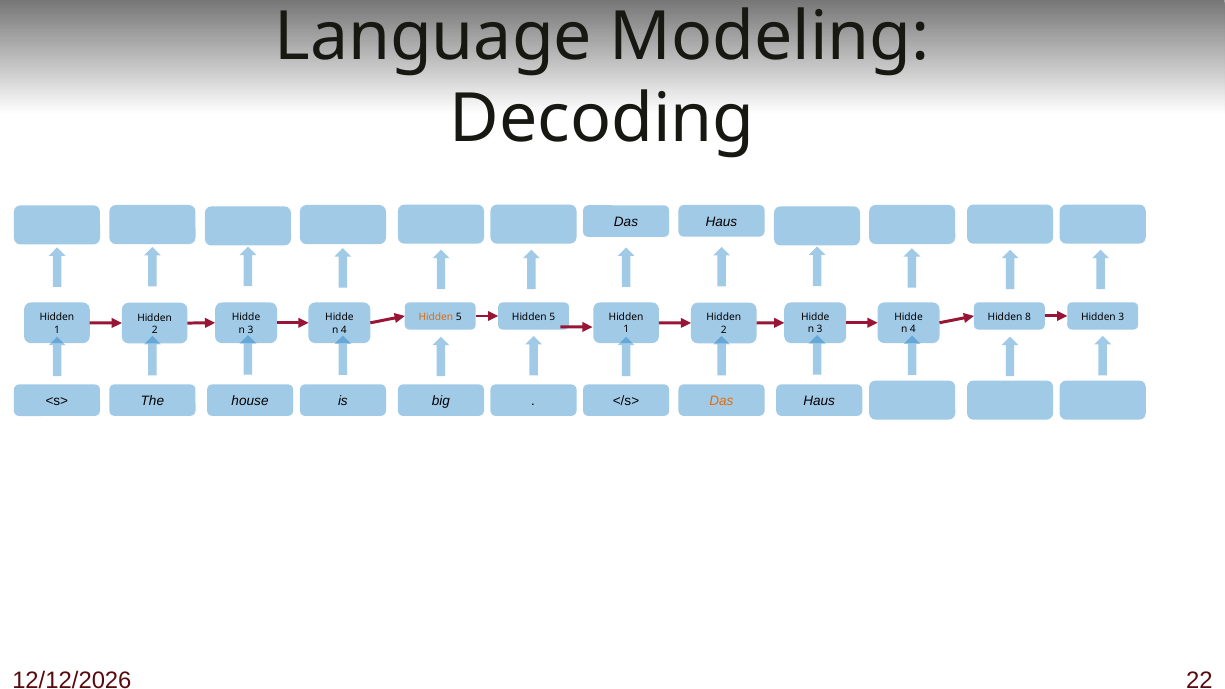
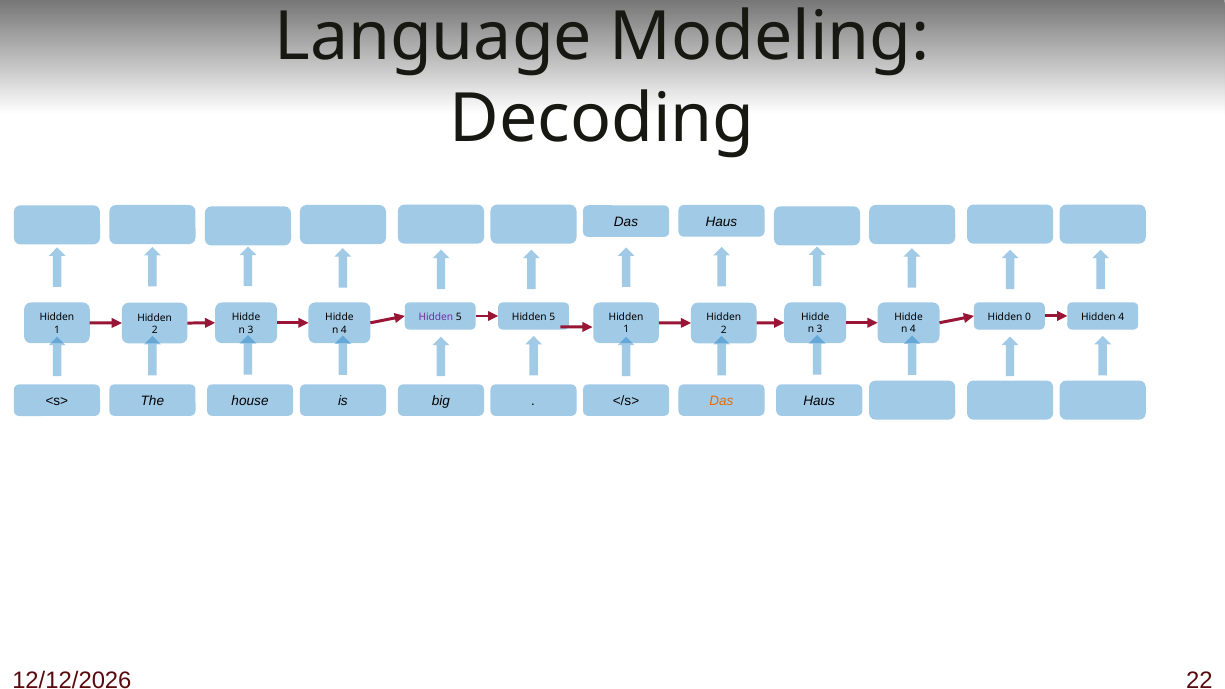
Hidden colour: orange -> purple (436, 317)
8: 8 -> 0 (1028, 317)
Hidden 3: 3 -> 4 (1121, 317)
